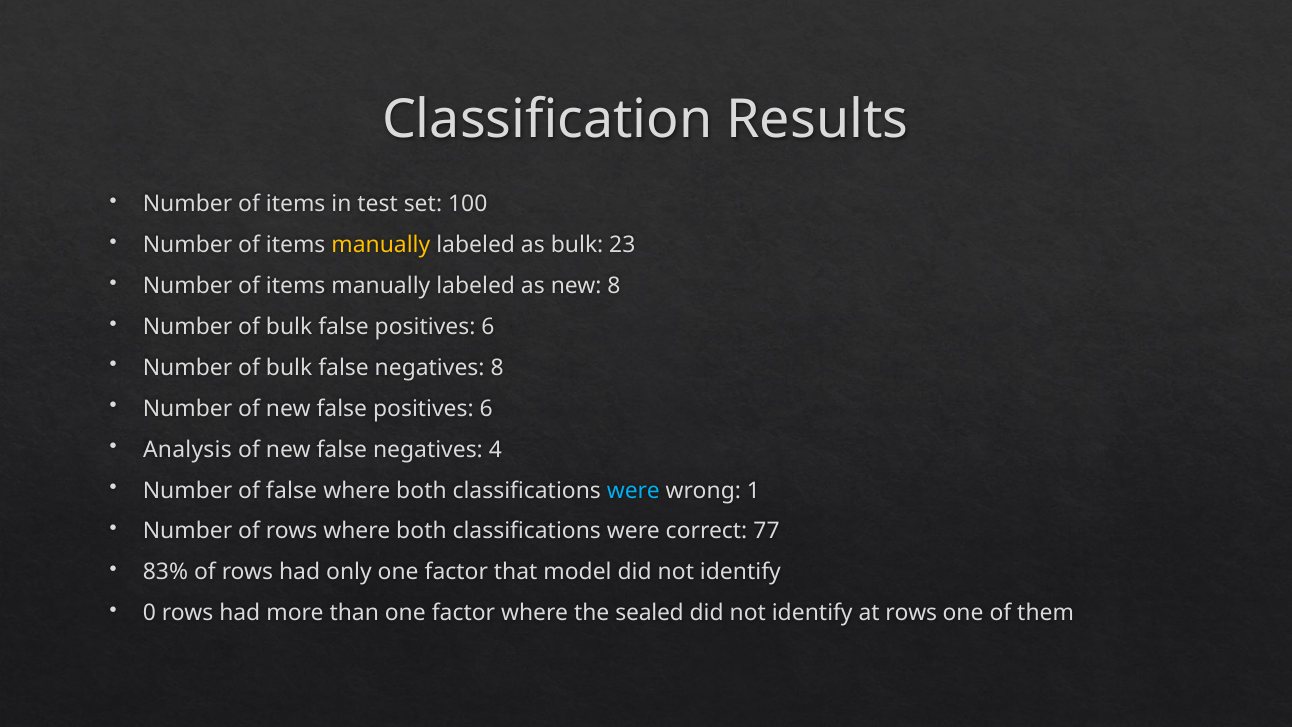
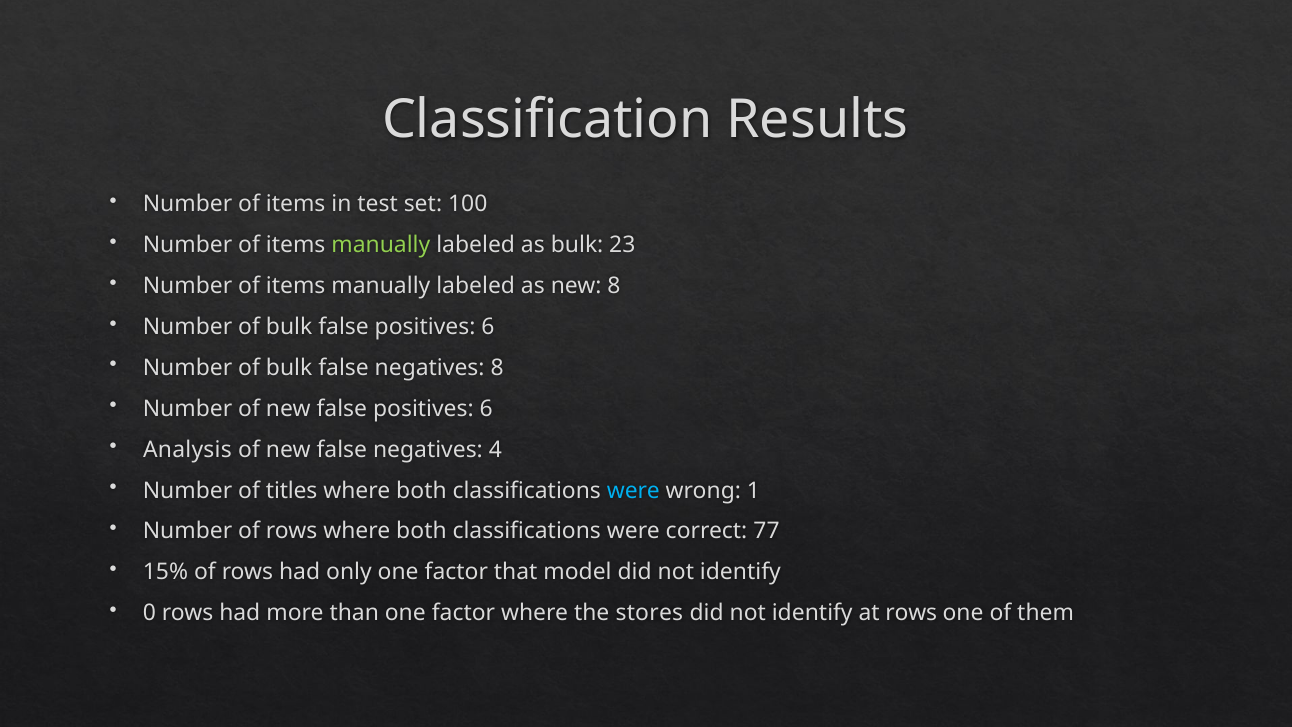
manually colour: yellow -> light green (381, 245)
of false: false -> titles (292, 490)
83%: 83% -> 15% (165, 572)
sealed: sealed -> stores (649, 613)
